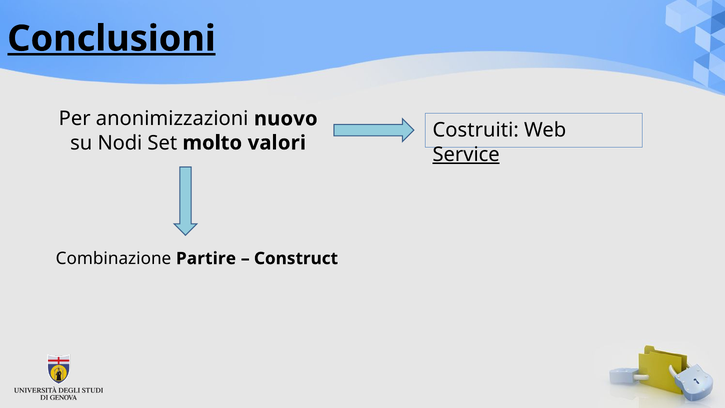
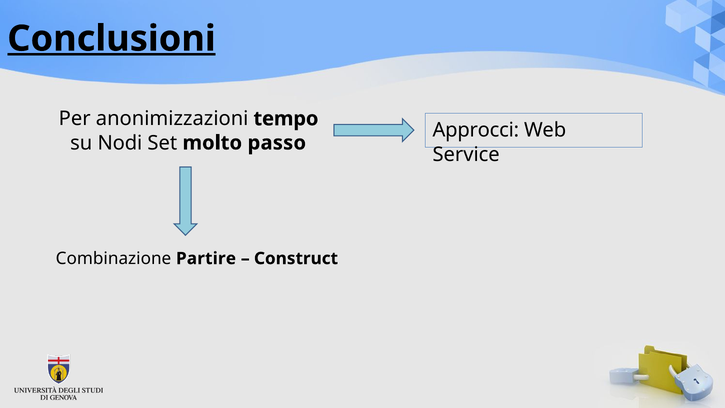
nuovo: nuovo -> tempo (286, 119)
Costruiti: Costruiti -> Approcci (476, 130)
valori: valori -> passo (277, 143)
Service underline: present -> none (466, 154)
